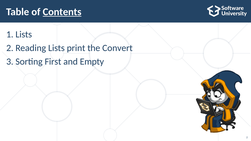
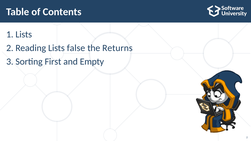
Contents underline: present -> none (62, 12)
print: print -> false (76, 48)
Convert: Convert -> Returns (117, 48)
